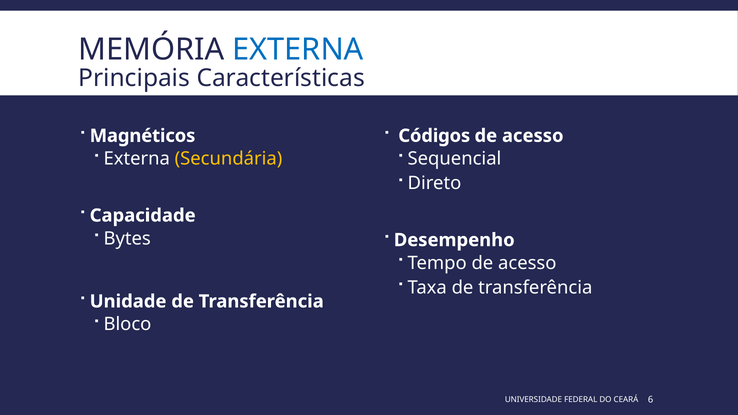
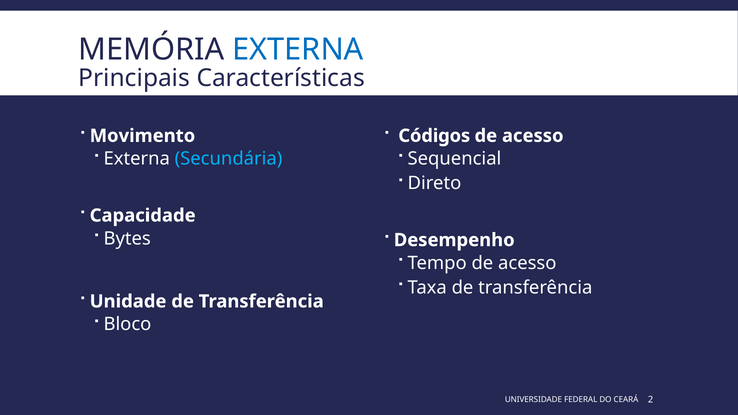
Magnéticos: Magnéticos -> Movimento (142, 136)
Secundária colour: yellow -> light blue (229, 159)
6: 6 -> 2 (651, 400)
